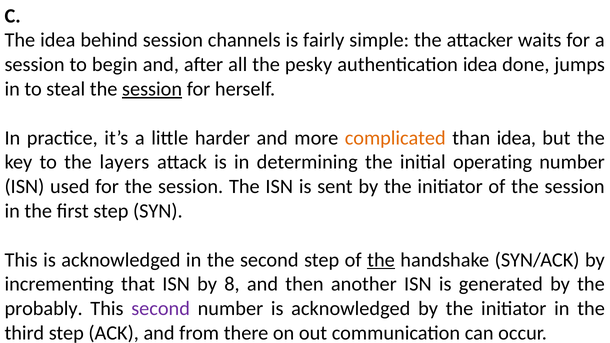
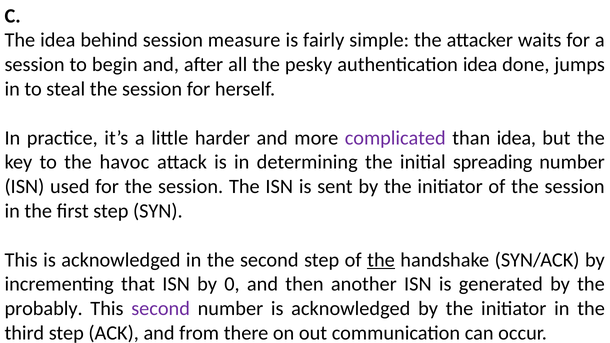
channels: channels -> measure (244, 40)
session underline: present -> none (152, 89)
complicated colour: orange -> purple (395, 138)
layers: layers -> havoc (124, 162)
operating: operating -> spreading (493, 162)
8: 8 -> 0 (232, 284)
